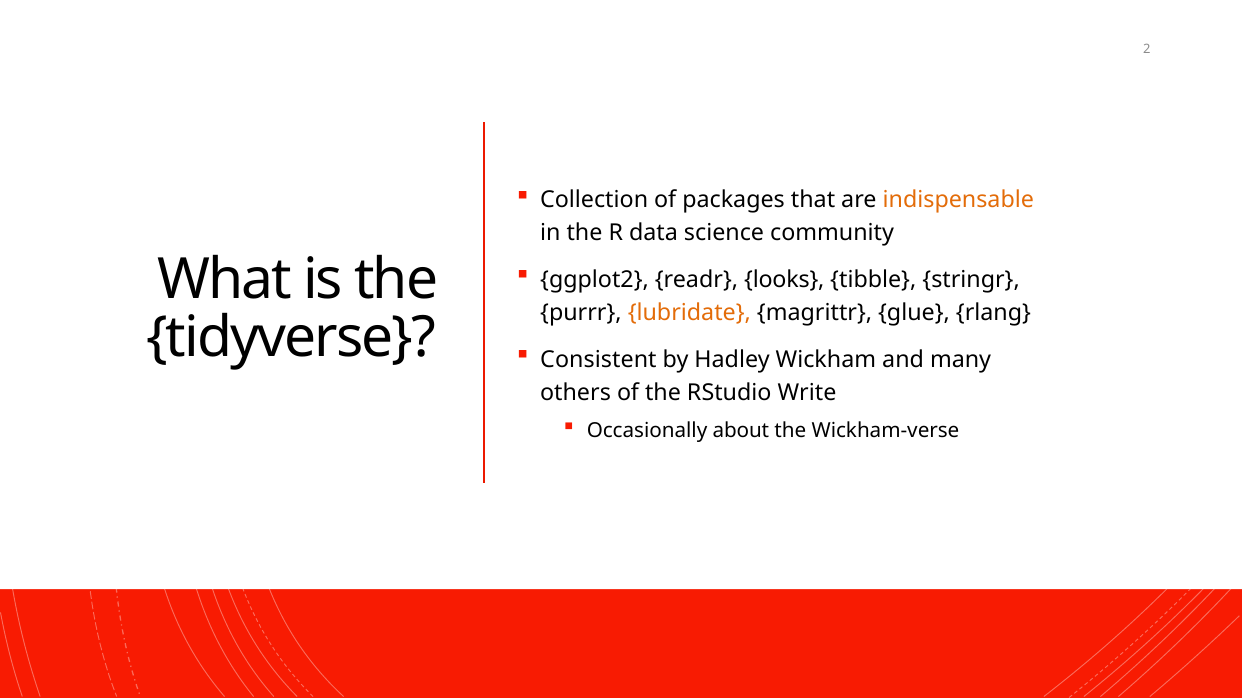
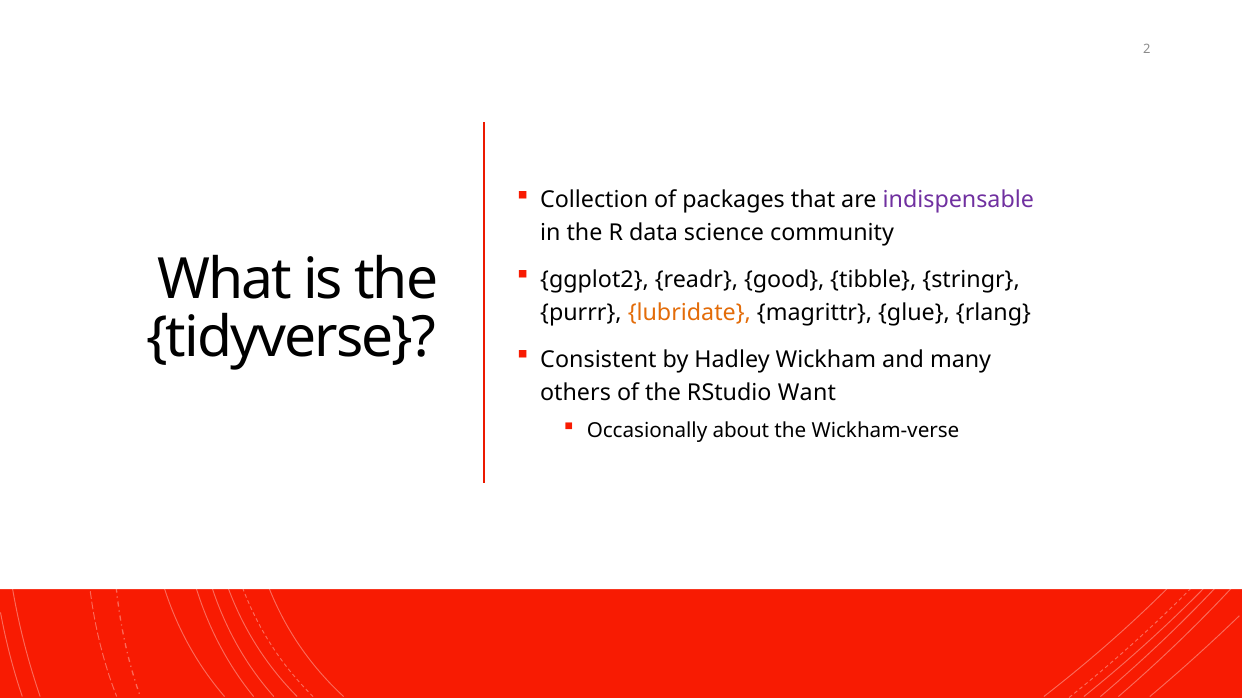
indispensable colour: orange -> purple (958, 200)
looks: looks -> good (784, 280)
Write: Write -> Want (807, 393)
